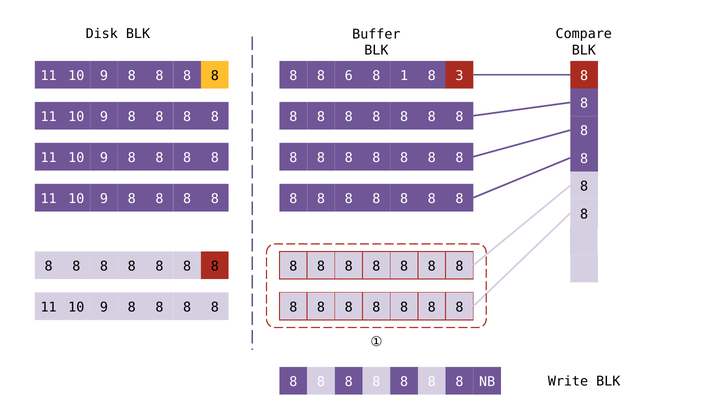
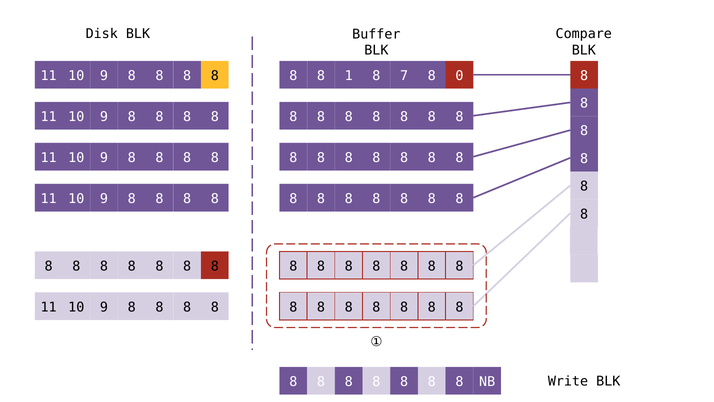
6: 6 -> 1 (349, 76)
1: 1 -> 7 (404, 76)
3: 3 -> 0 (459, 76)
